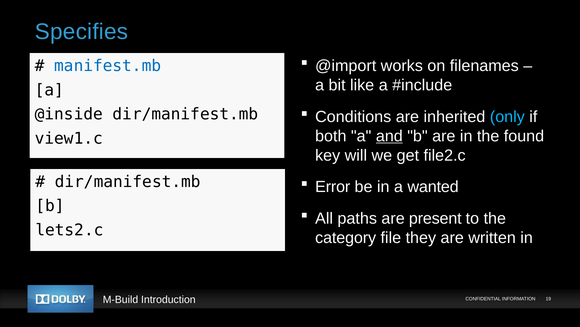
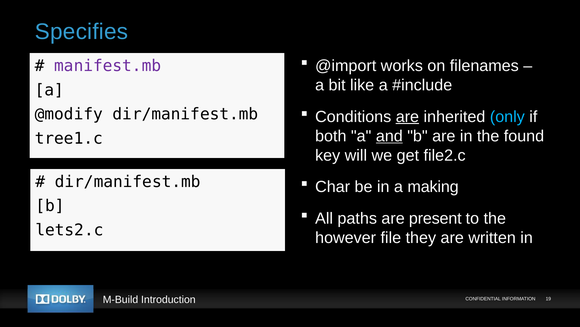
manifest.mb colour: blue -> purple (108, 66)
@inside: @inside -> @modify (69, 114)
are underline: none -> present (407, 117)
view1.c: view1.c -> tree1.c (69, 138)
Error: Error -> Char (333, 187)
wanted: wanted -> making (433, 187)
category: category -> however (346, 237)
